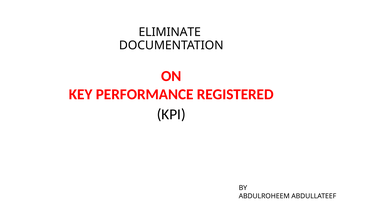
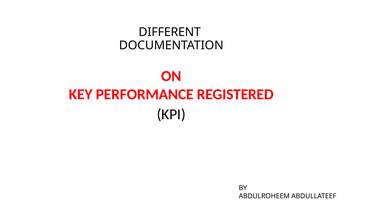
ELIMINATE: ELIMINATE -> DIFFERENT (170, 32)
